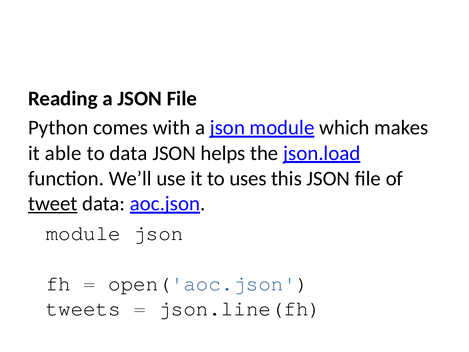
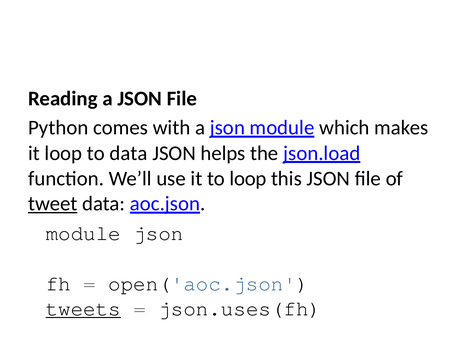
it able: able -> loop (63, 153)
to uses: uses -> loop (248, 179)
tweets underline: none -> present (83, 308)
json.line(fh: json.line(fh -> json.uses(fh (240, 308)
